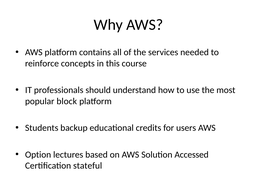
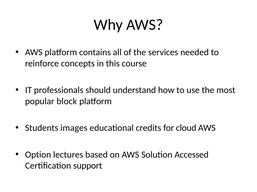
backup: backup -> images (74, 128)
users: users -> cloud (186, 128)
stateful: stateful -> support (88, 166)
